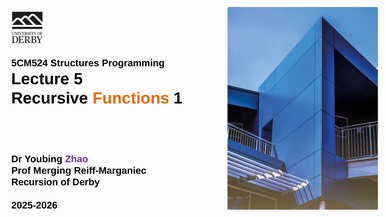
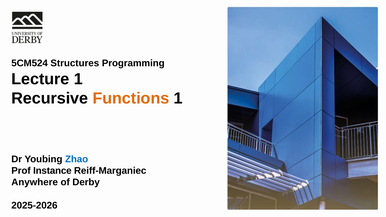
Lecture 5: 5 -> 1 (78, 79)
Zhao colour: purple -> blue (77, 159)
Merging: Merging -> Instance (52, 171)
Recursion: Recursion -> Anywhere (35, 182)
